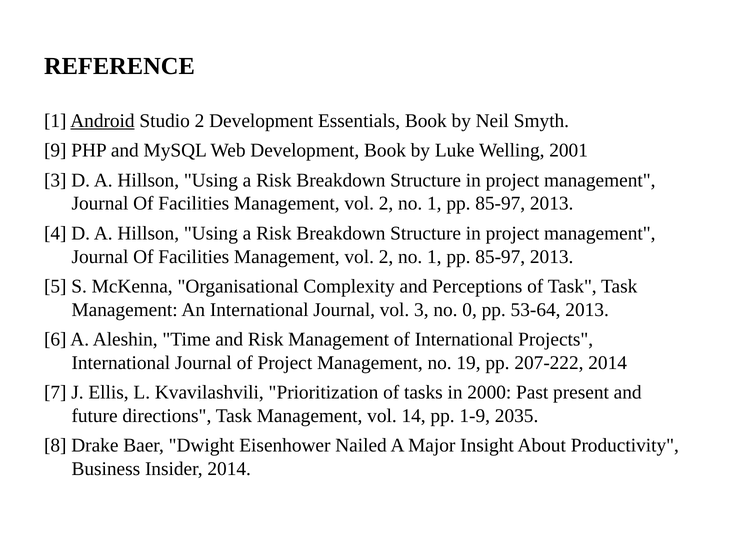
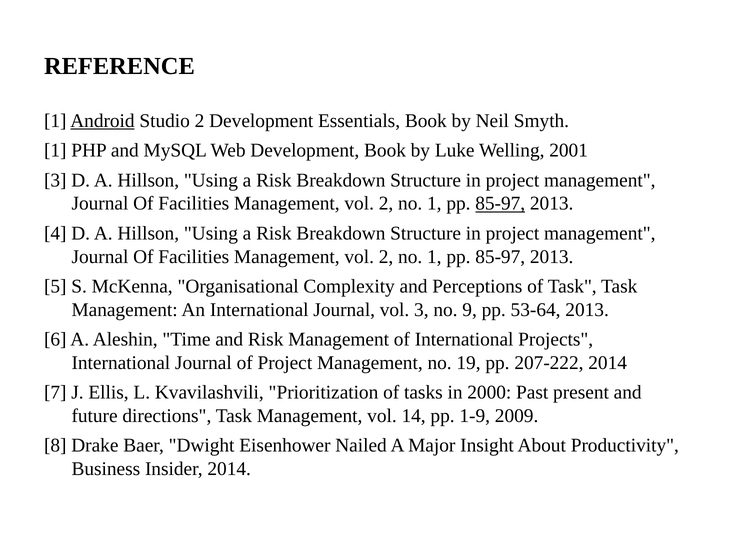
9: 9 -> 1 (55, 150)
85-97 underline: none -> present (500, 203)
0: 0 -> 9 (470, 309)
2035: 2035 -> 2009 (517, 415)
